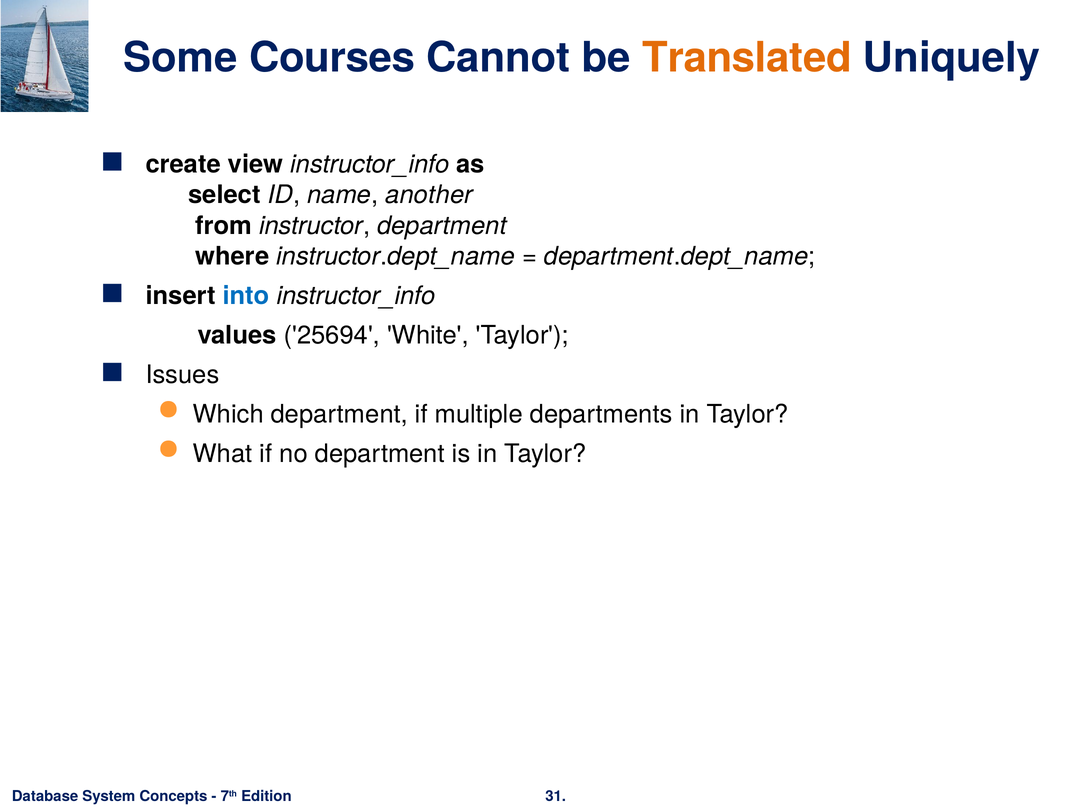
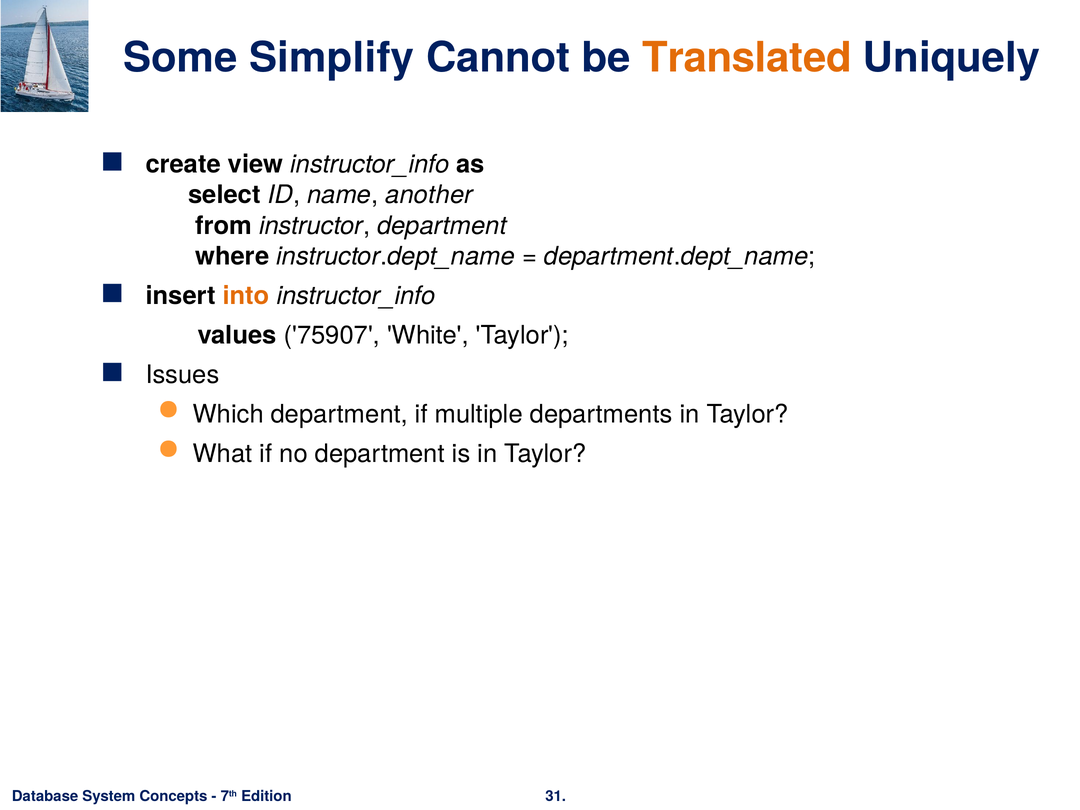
Courses: Courses -> Simplify (332, 58)
into colour: blue -> orange (246, 296)
25694: 25694 -> 75907 (332, 335)
